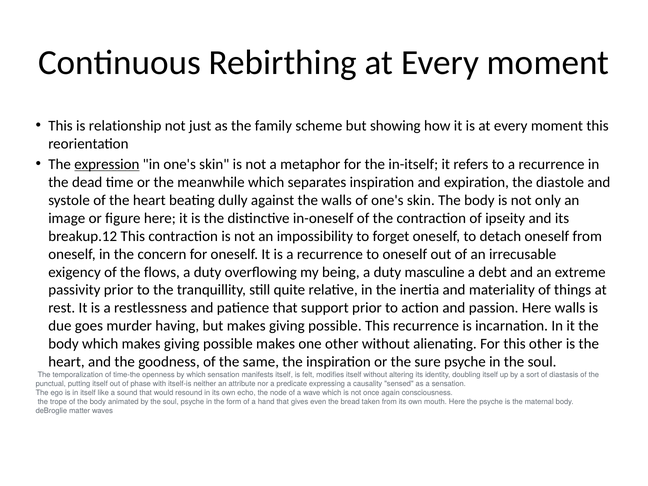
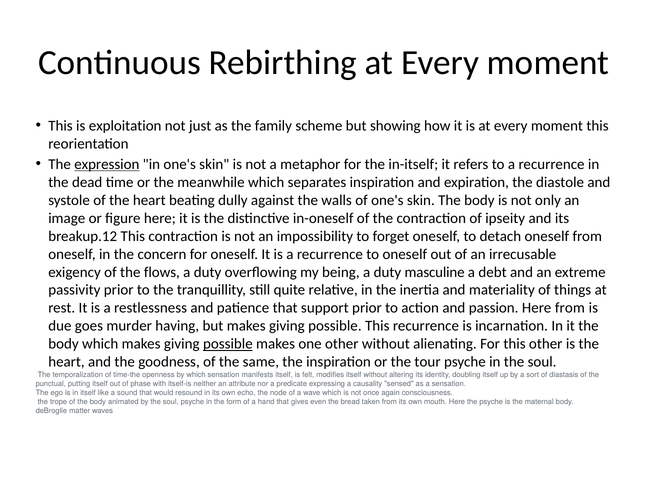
relationship: relationship -> exploitation (125, 126)
Here walls: walls -> from (570, 308)
possible underline: none -> present (228, 344)
sure: sure -> tour (428, 362)
